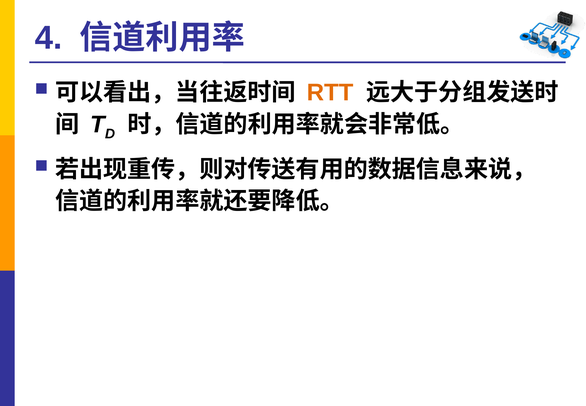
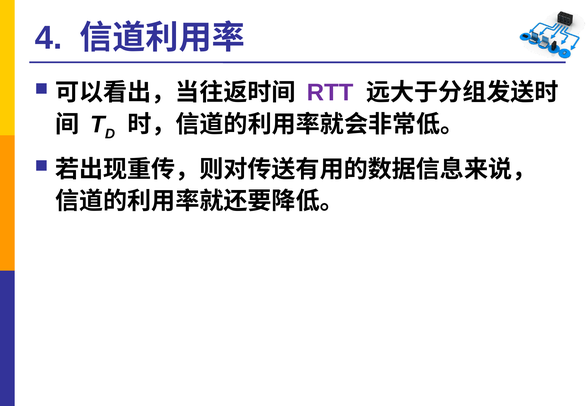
RTT colour: orange -> purple (330, 92)
